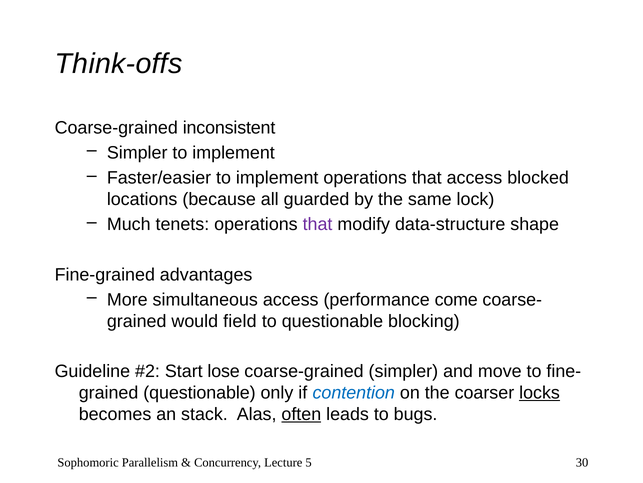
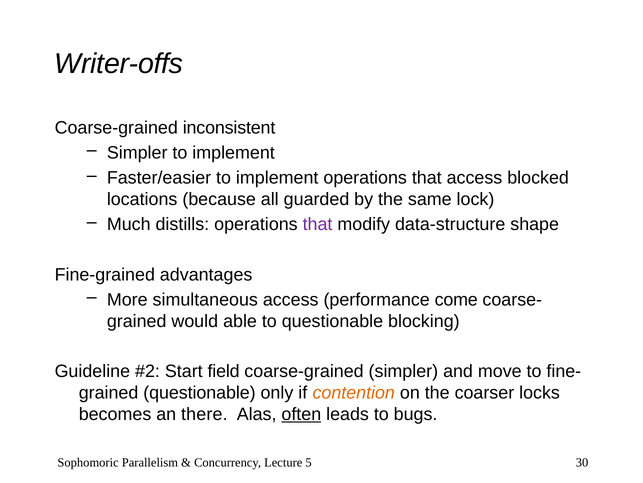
Think-offs: Think-offs -> Writer-offs (119, 64)
tenets: tenets -> distills (182, 224)
field: field -> able (240, 321)
lose: lose -> field (224, 371)
contention colour: blue -> orange (354, 392)
locks underline: present -> none (540, 392)
stack: stack -> there (204, 414)
